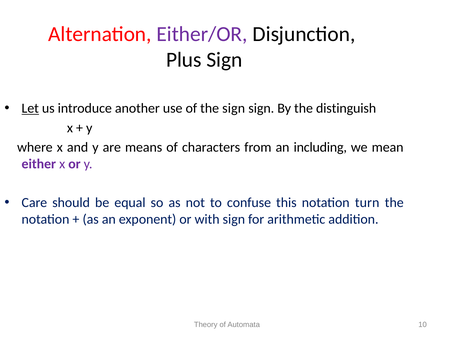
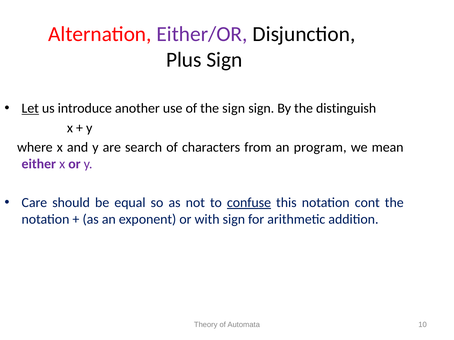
means: means -> search (144, 147)
including: including -> program (320, 147)
confuse underline: none -> present (249, 203)
turn: turn -> cont (367, 203)
